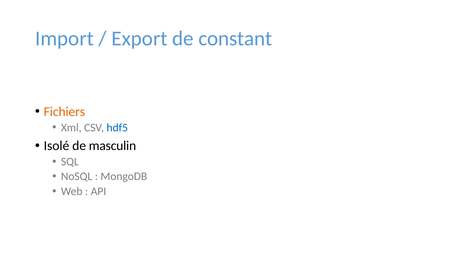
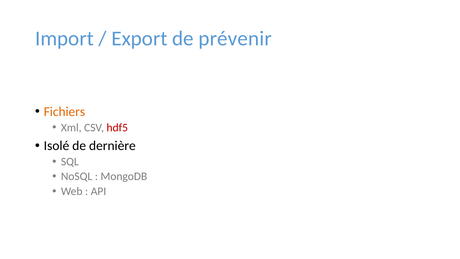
constant: constant -> prévenir (235, 39)
hdf5 colour: blue -> red (117, 127)
masculin: masculin -> dernière (112, 146)
